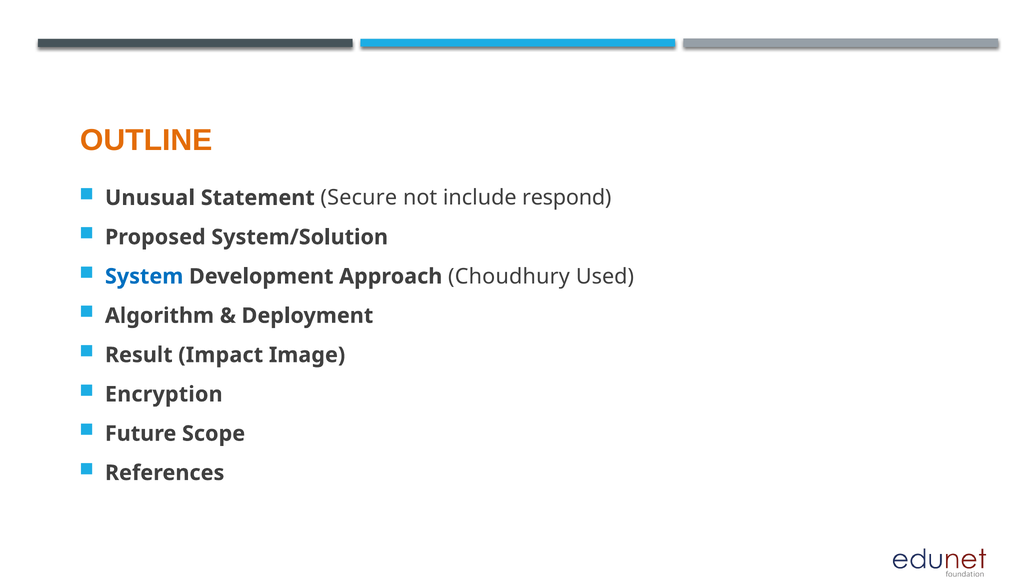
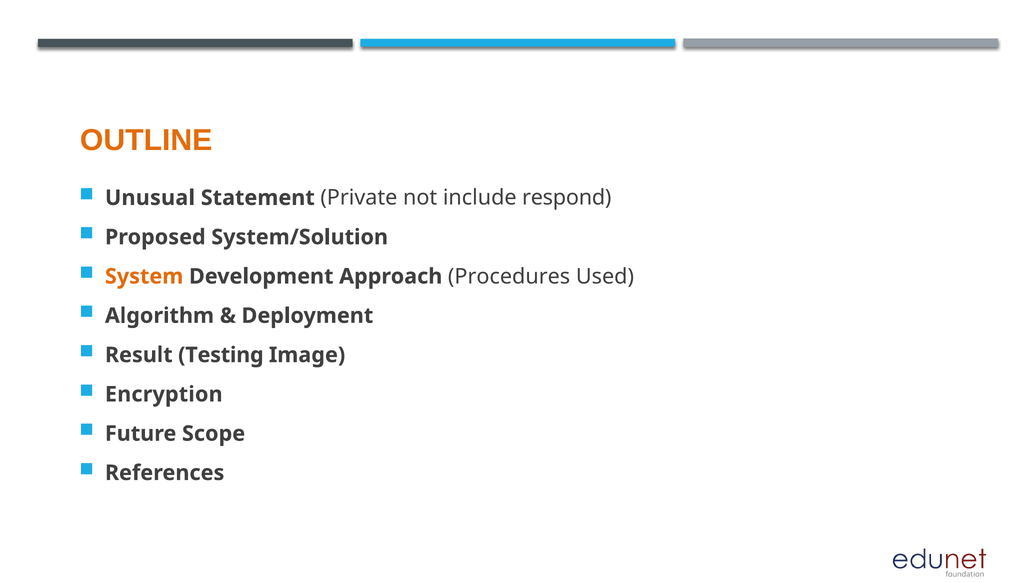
Secure: Secure -> Private (359, 198)
System colour: blue -> orange (144, 276)
Choudhury: Choudhury -> Procedures (509, 276)
Impact: Impact -> Testing (221, 355)
